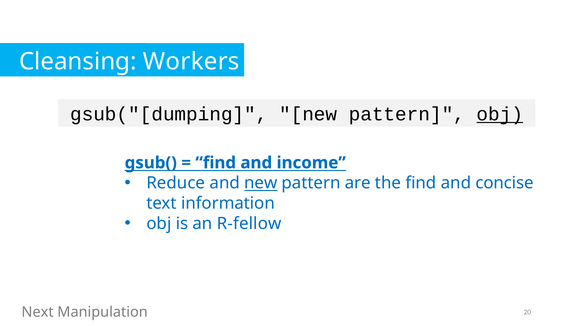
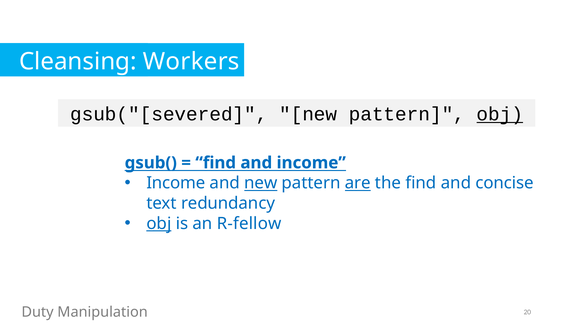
gsub("[dumping: gsub("[dumping -> gsub("[severed (169, 114)
Reduce: Reduce -> Income (176, 183)
are underline: none -> present (358, 183)
information: information -> redundancy (228, 204)
obj underline: none -> present (159, 224)
Next: Next -> Duty (38, 312)
